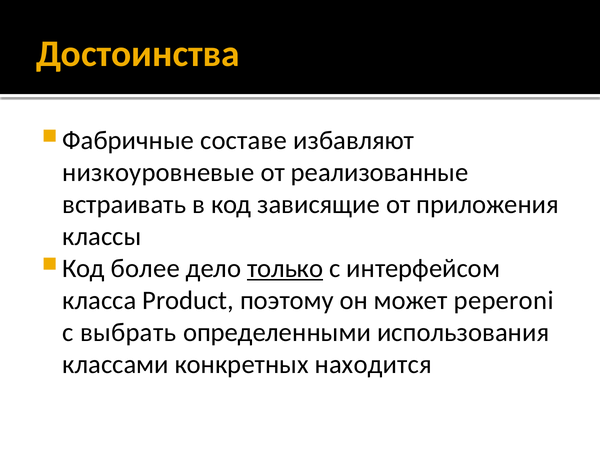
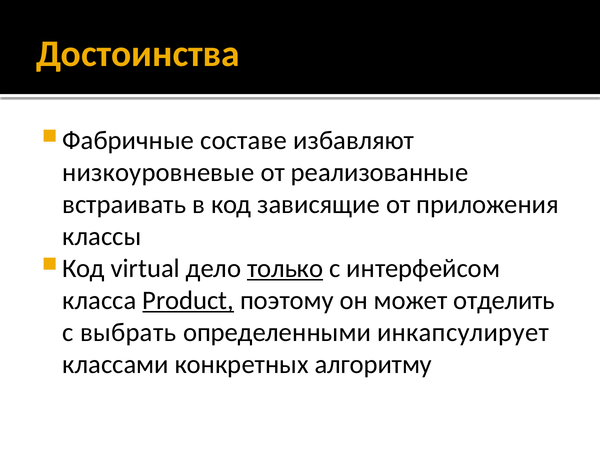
более: более -> virtual (145, 268)
Product underline: none -> present (188, 300)
peperoni: peperoni -> отделить (504, 300)
использования: использования -> инкапсулирует (463, 332)
находится: находится -> алгоритму (373, 364)
